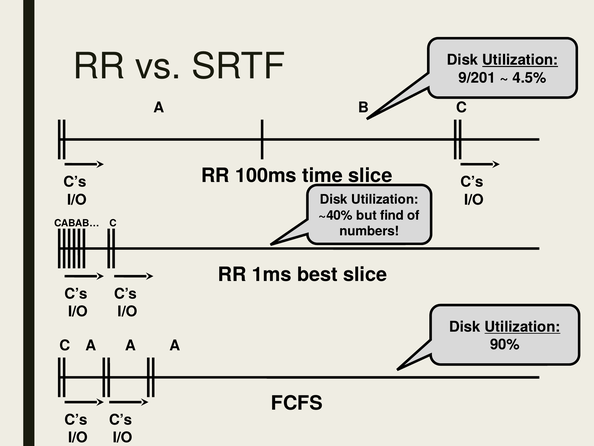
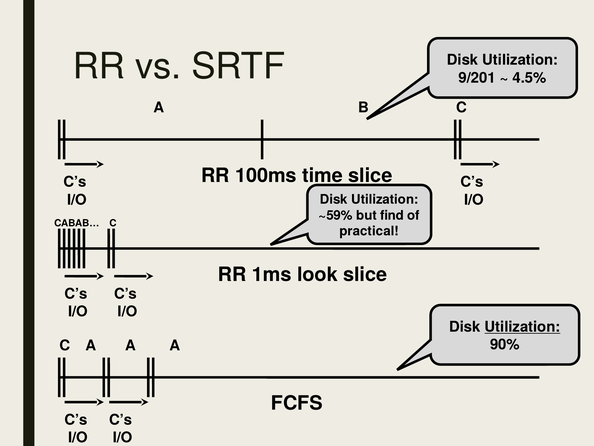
Utilization underline: present -> none (520, 60)
~40%: ~40% -> ~59% (336, 215)
numbers: numbers -> practical (369, 231)
best: best -> look (317, 274)
